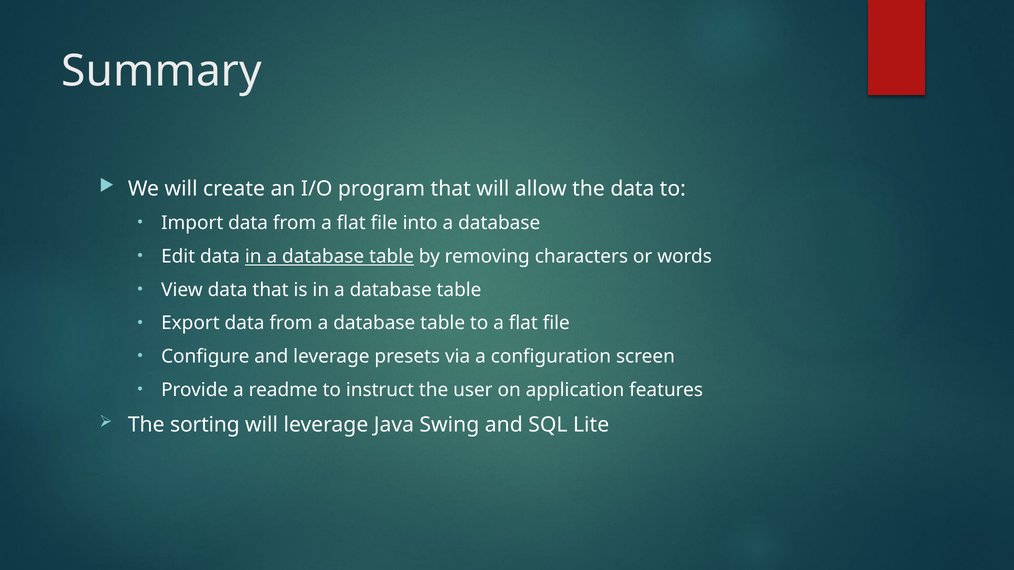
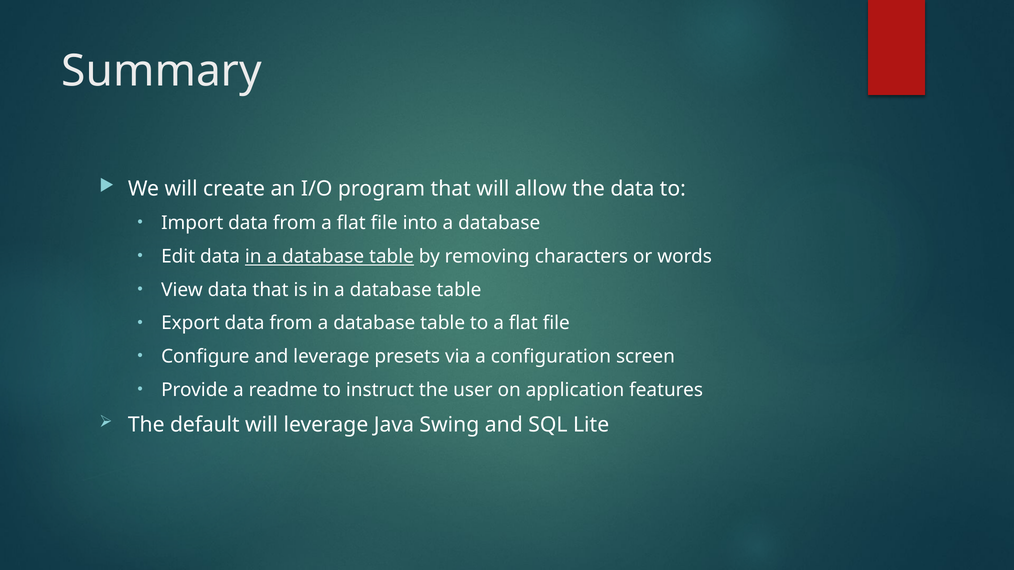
sorting: sorting -> default (205, 425)
